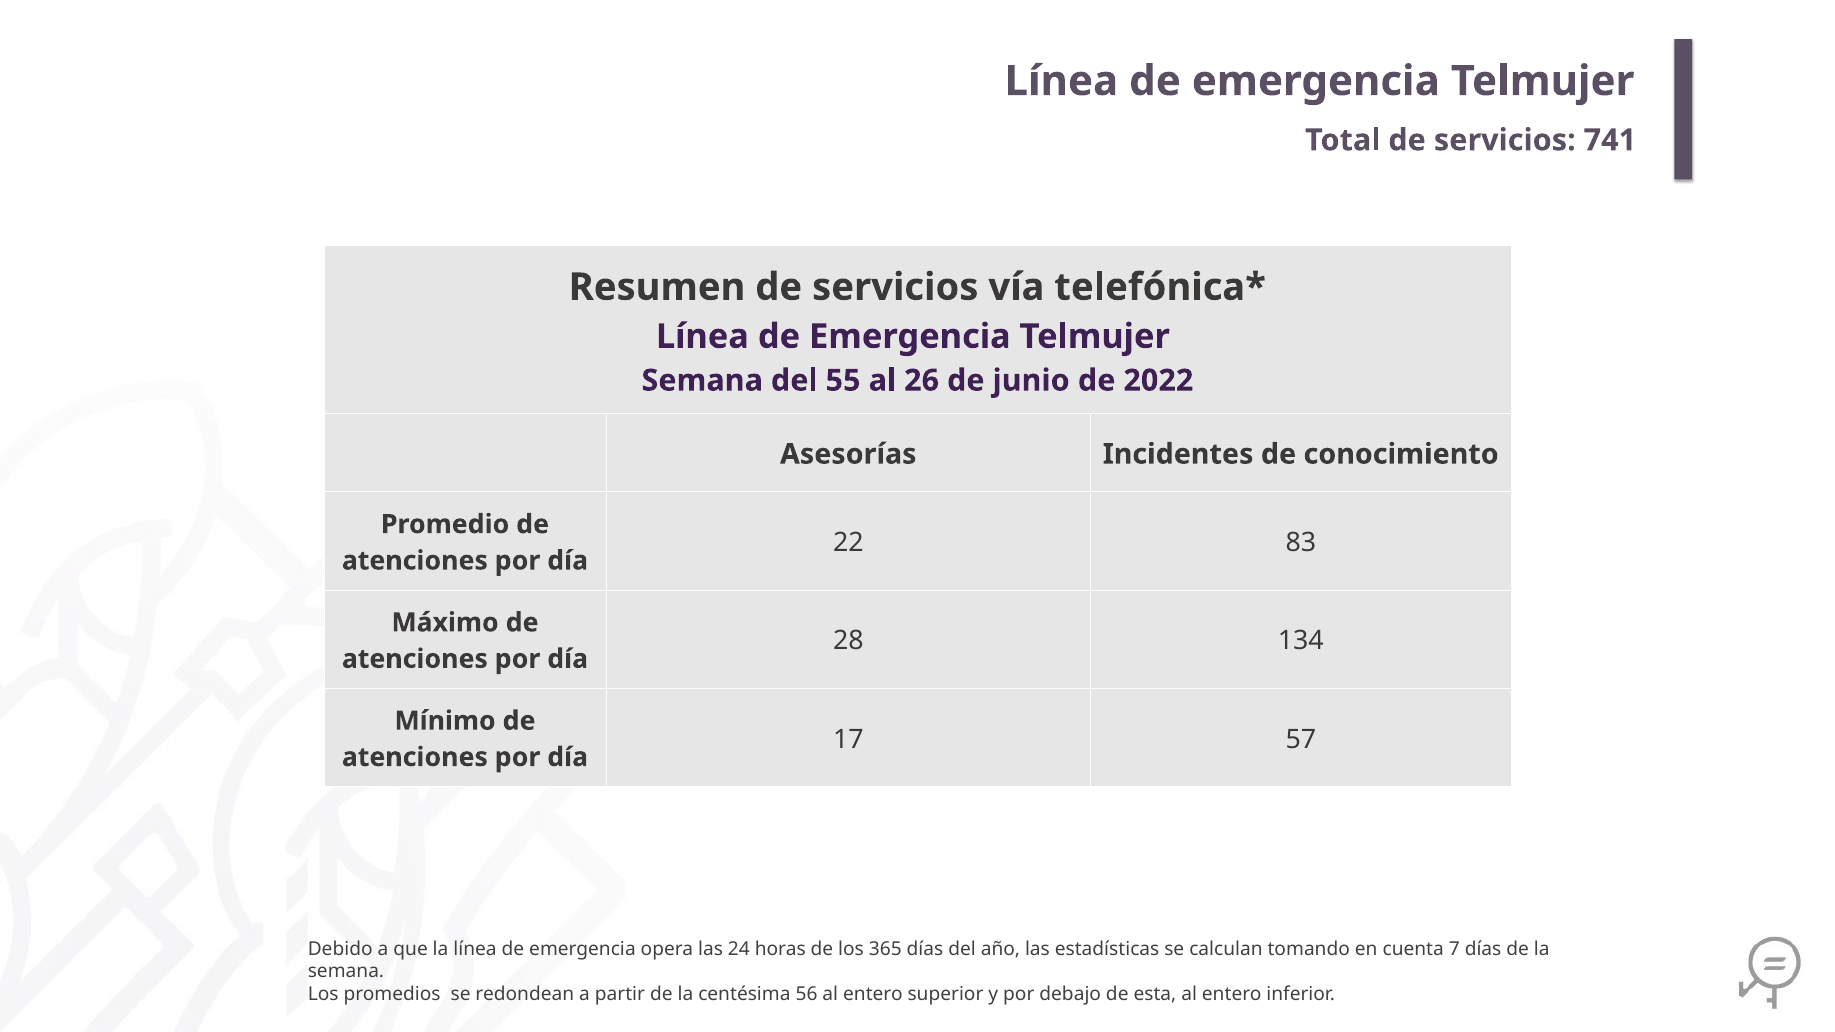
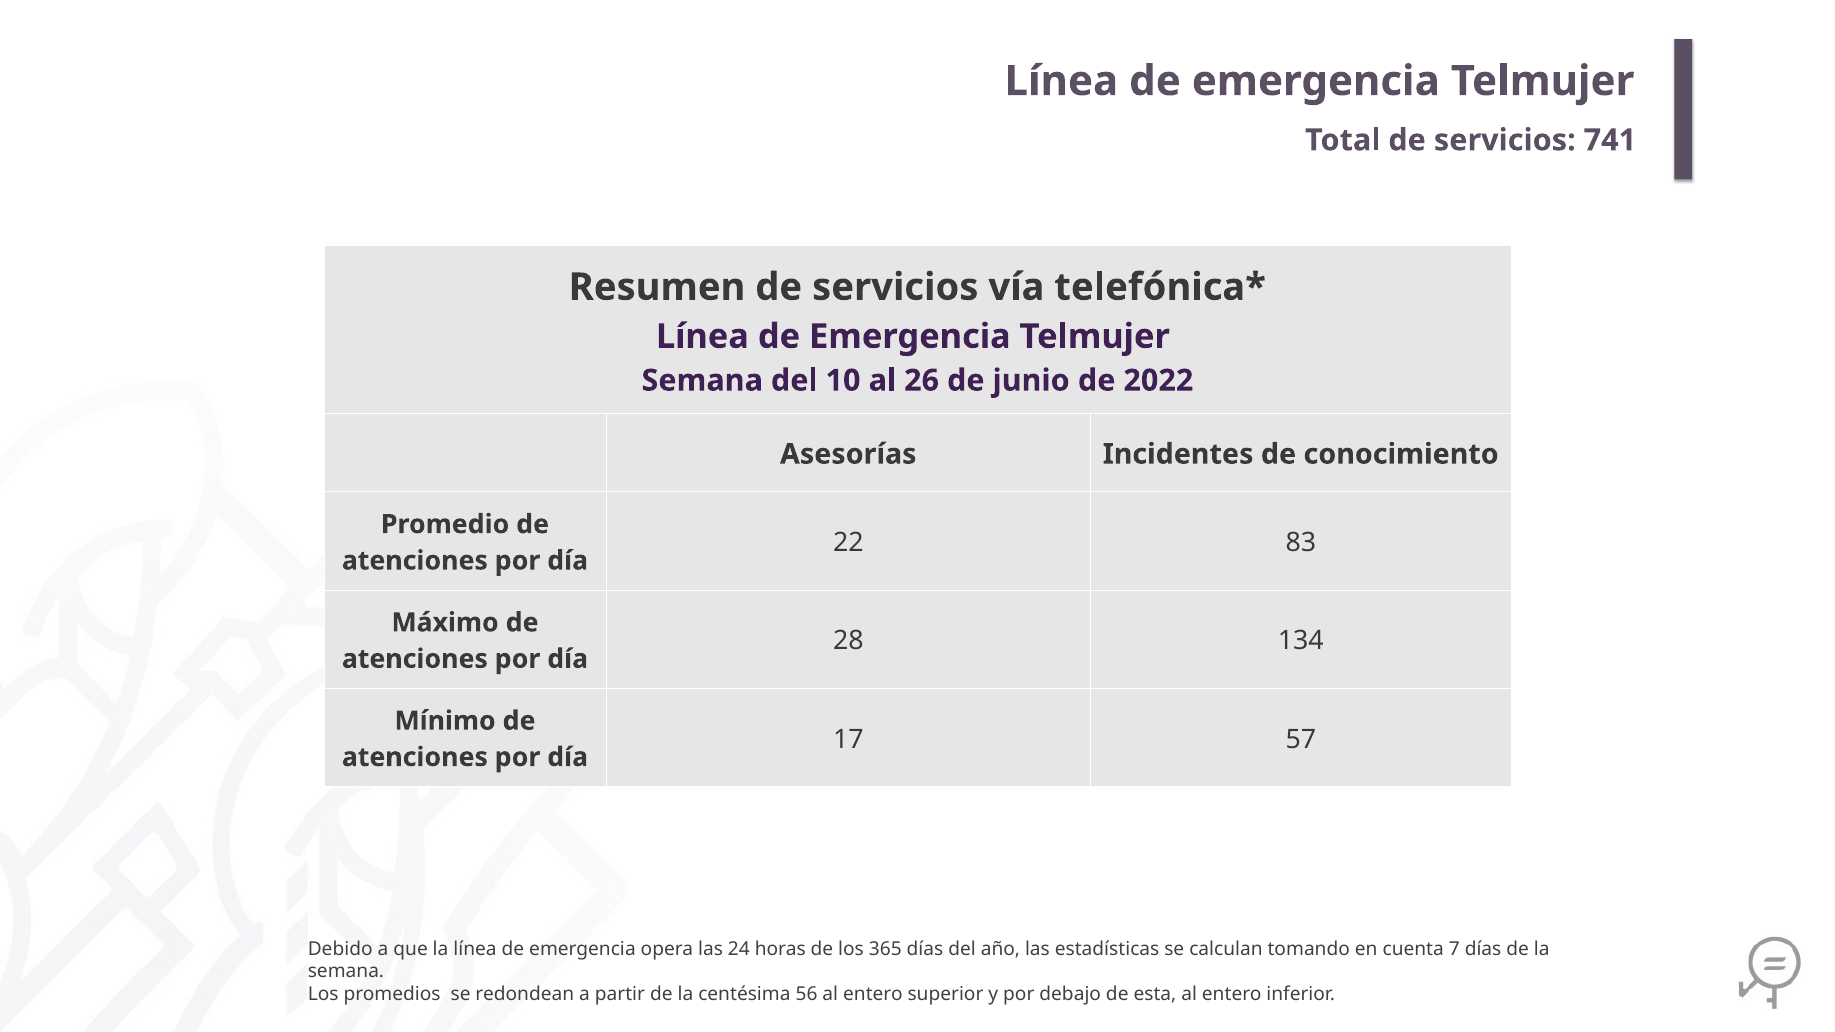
55: 55 -> 10 (843, 381)
